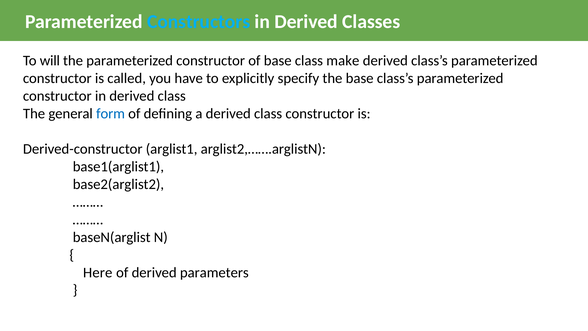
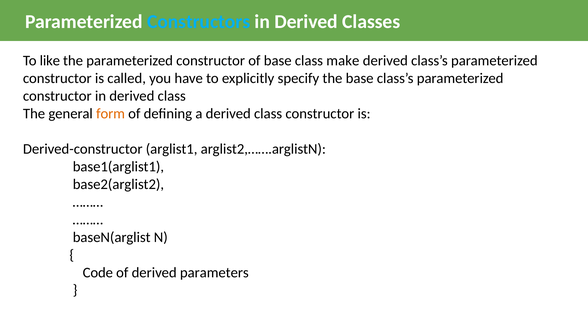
will: will -> like (50, 61)
form colour: blue -> orange (111, 114)
Here: Here -> Code (98, 272)
